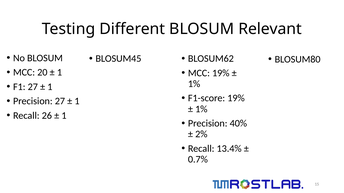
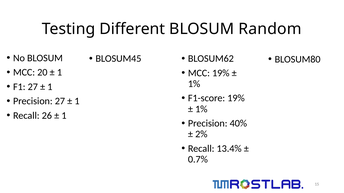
Relevant: Relevant -> Random (270, 29)
